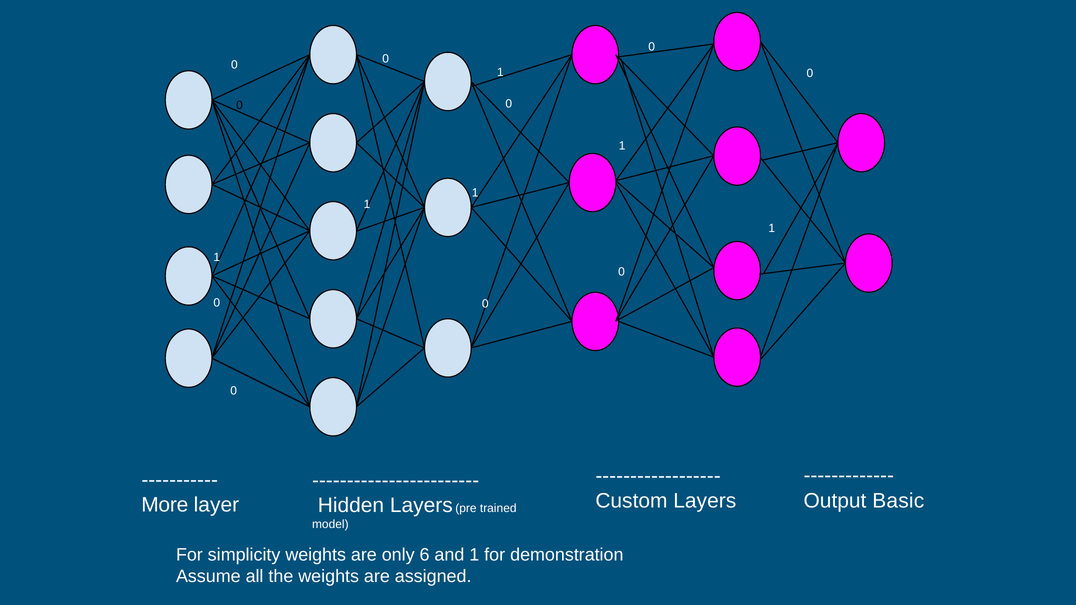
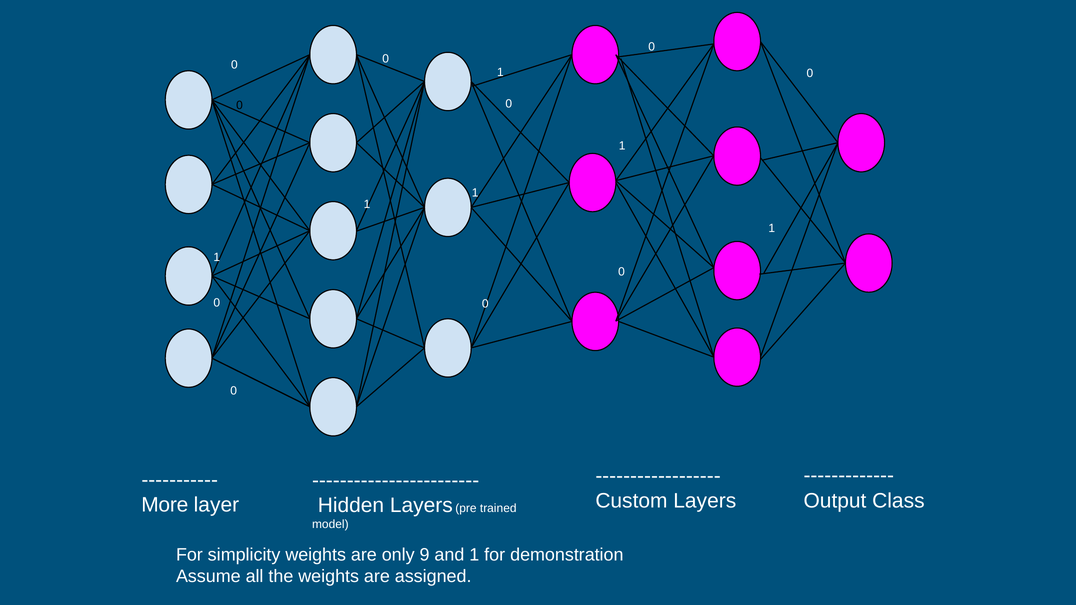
Basic: Basic -> Class (898, 501)
6: 6 -> 9 (425, 555)
